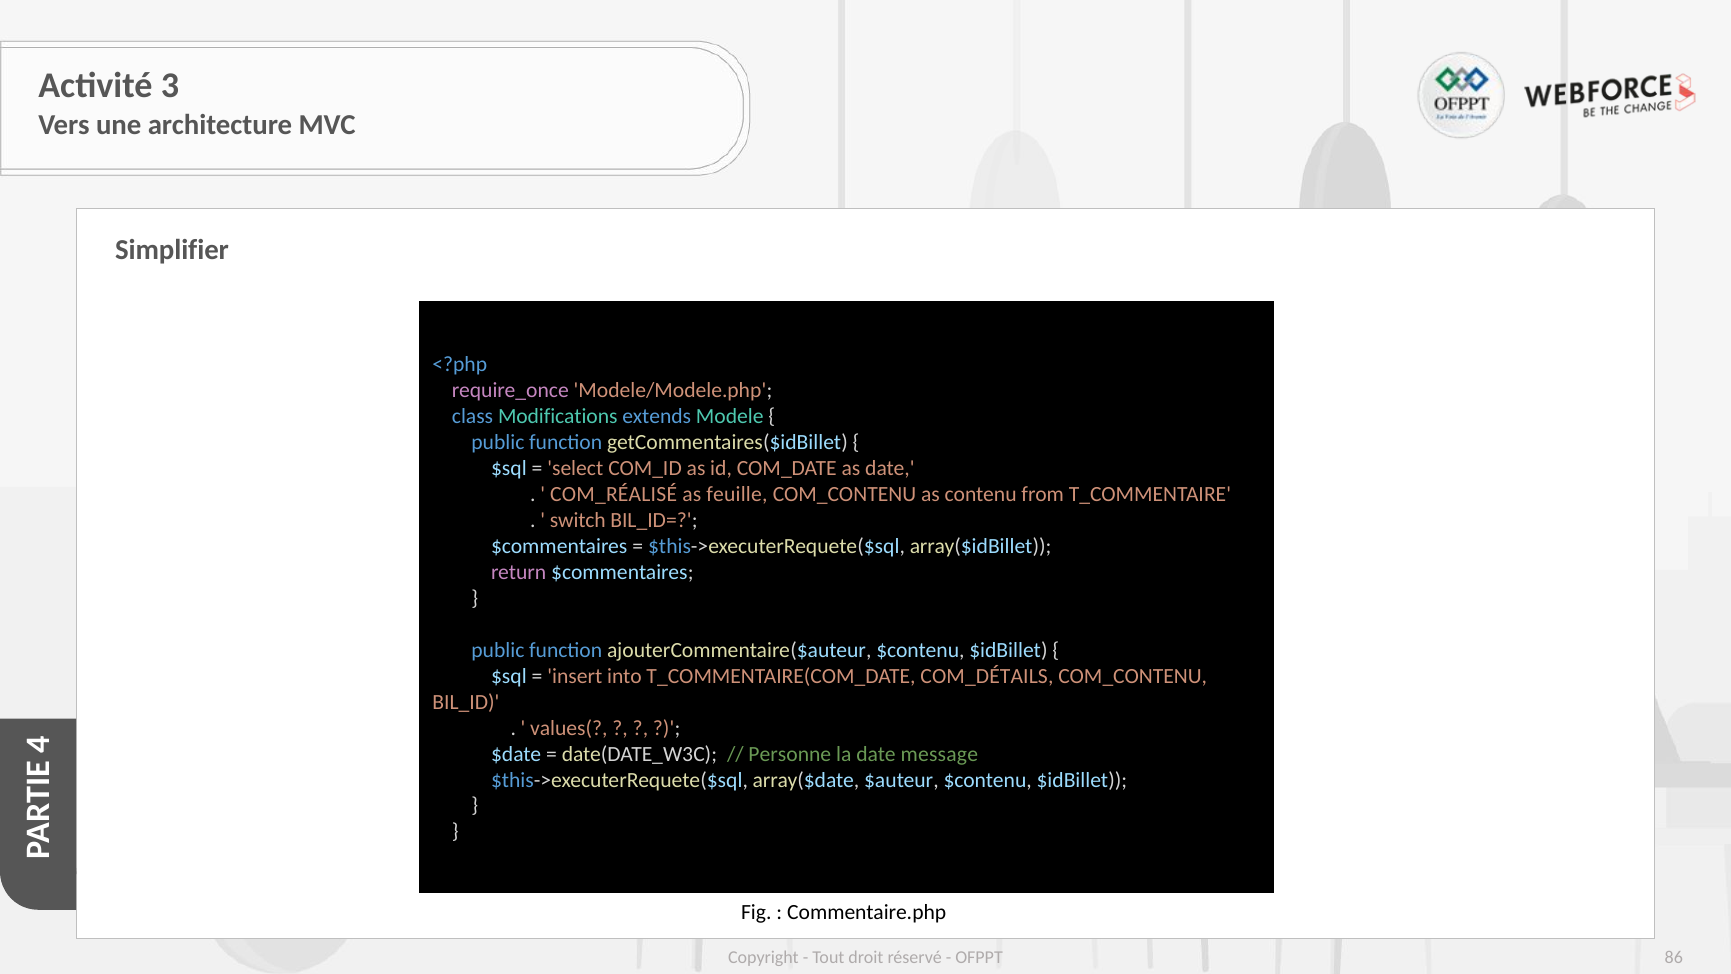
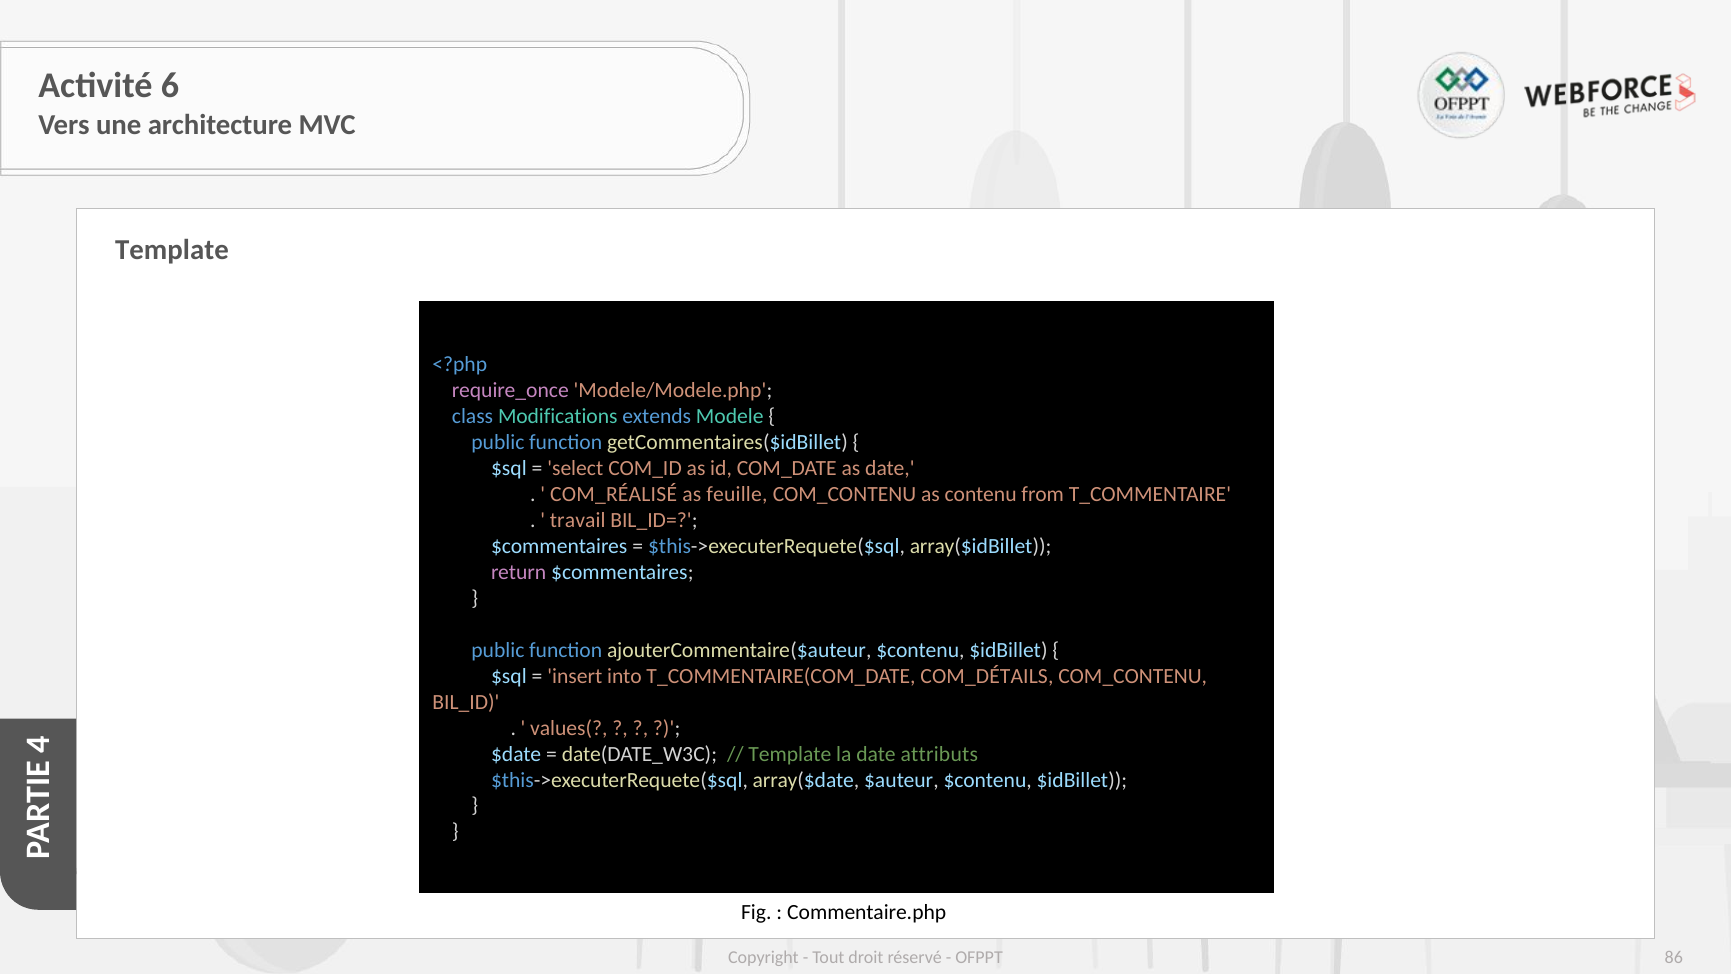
3: 3 -> 6 (170, 86)
Simplifier: Simplifier -> Template (172, 249)
switch: switch -> travail (578, 520)
Personne: Personne -> Template (790, 754)
message: message -> attributs (939, 754)
